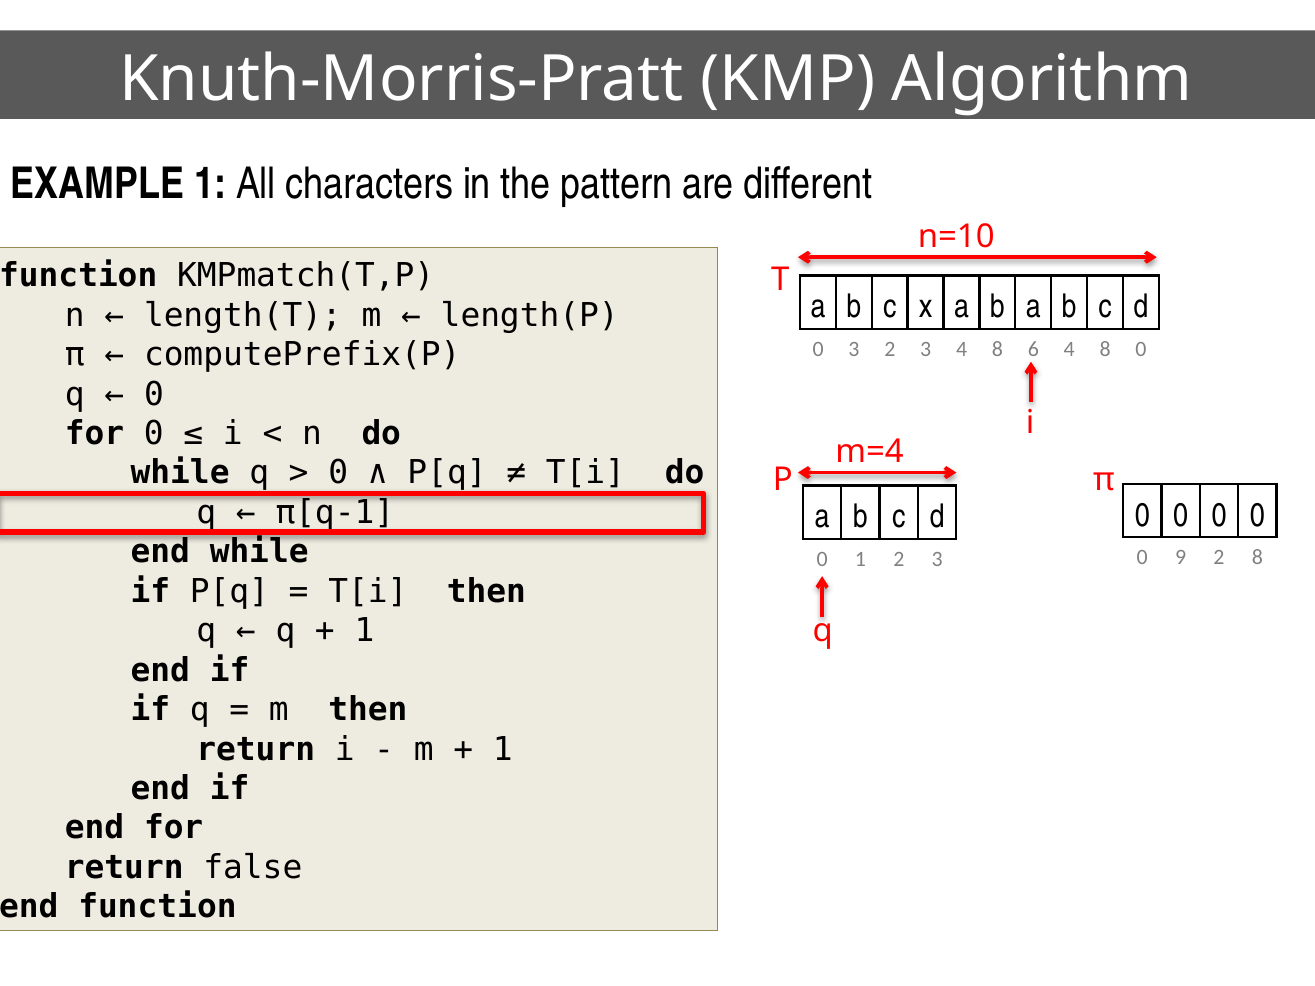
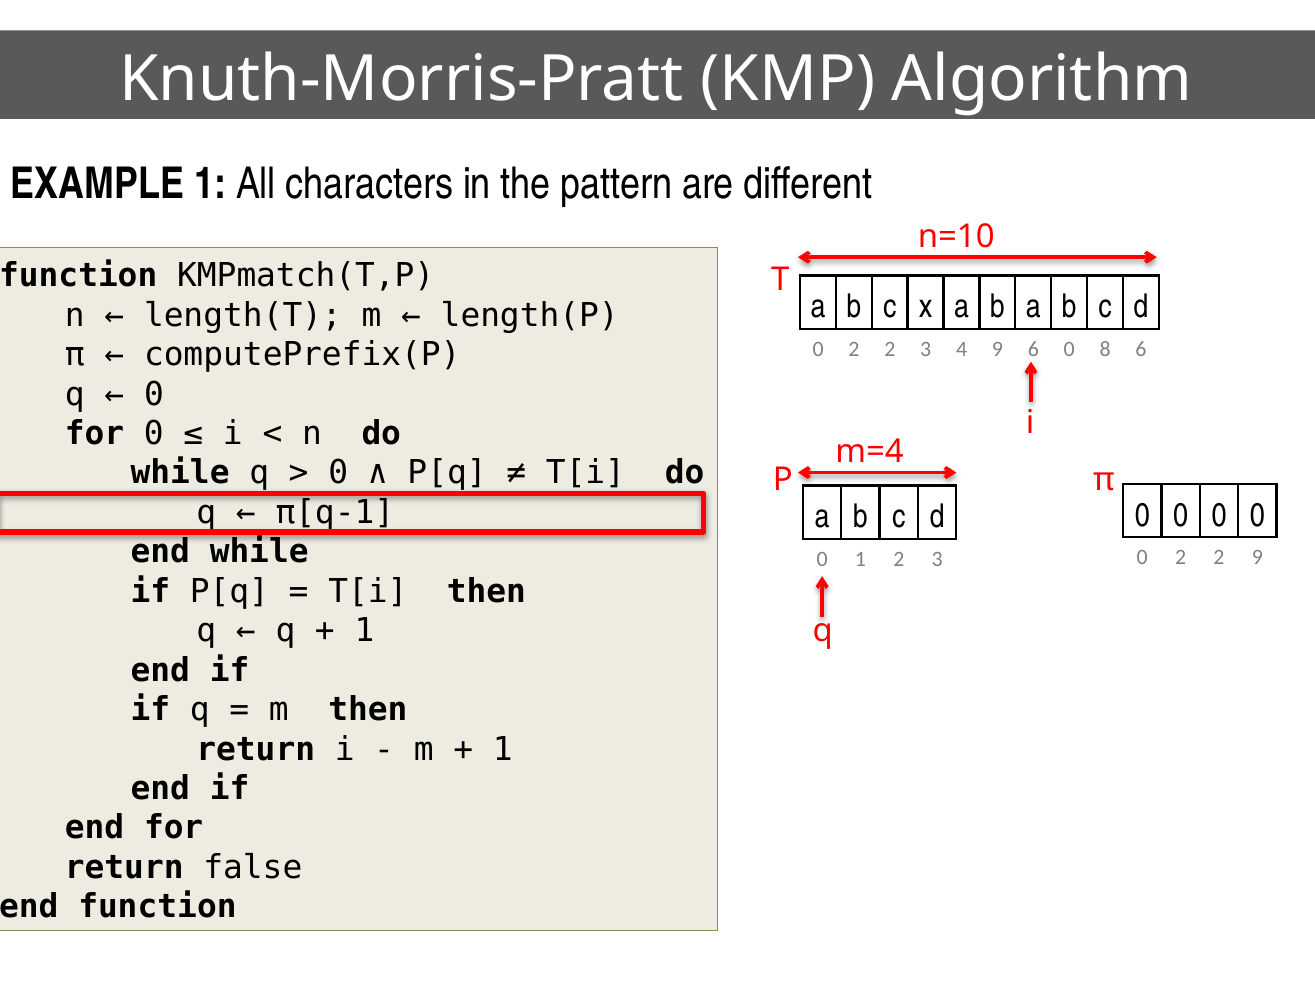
3: 3 -> 2 (854, 349)
3 4 8: 8 -> 9 (997, 349)
4: 4 -> 0 (1069, 349)
8 0: 0 -> 6 (1141, 349)
9: 9 -> 2 (1181, 558)
2 8: 8 -> 9 (1257, 558)
